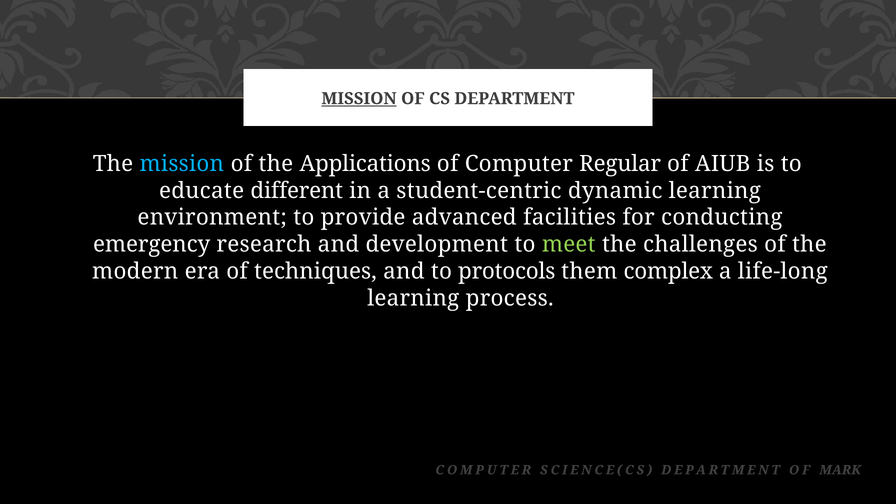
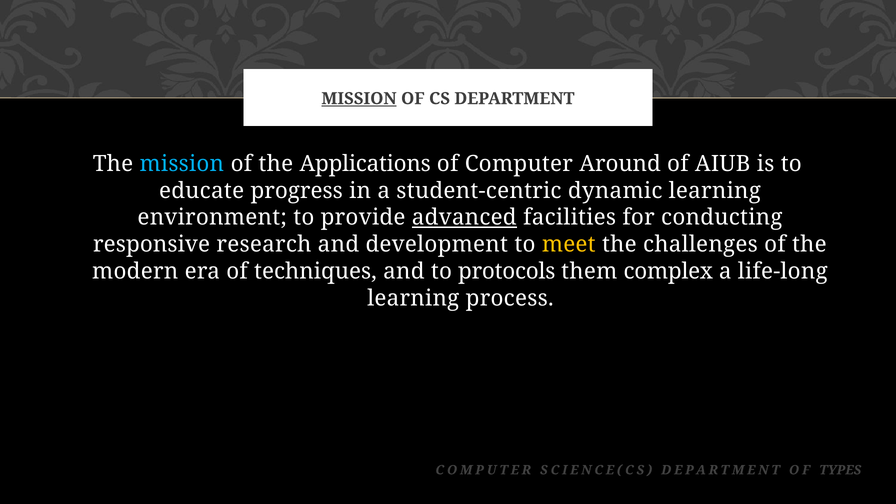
Regular: Regular -> Around (620, 164)
different: different -> progress (297, 191)
advanced underline: none -> present (464, 218)
emergency: emergency -> responsive (152, 244)
meet colour: light green -> yellow (569, 244)
MARK: MARK -> TYPES (840, 470)
